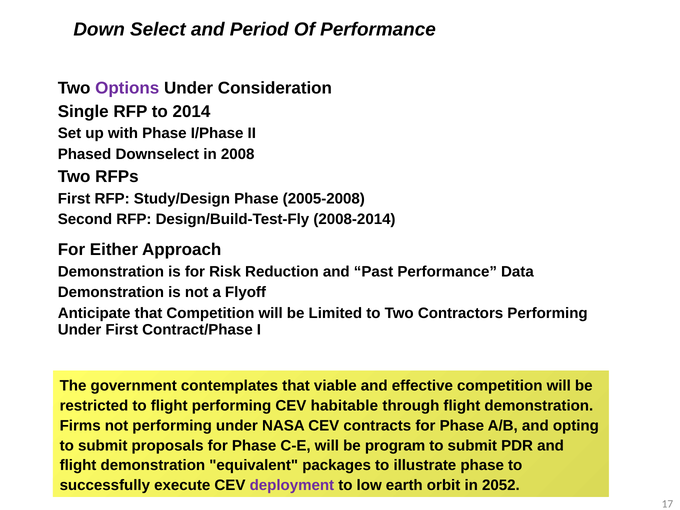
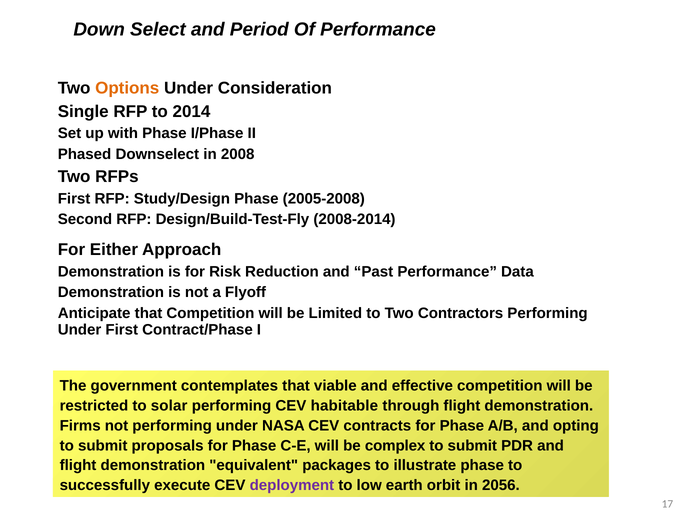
Options colour: purple -> orange (127, 88)
to flight: flight -> solar (169, 406)
program: program -> complex (395, 446)
2052: 2052 -> 2056 (501, 485)
